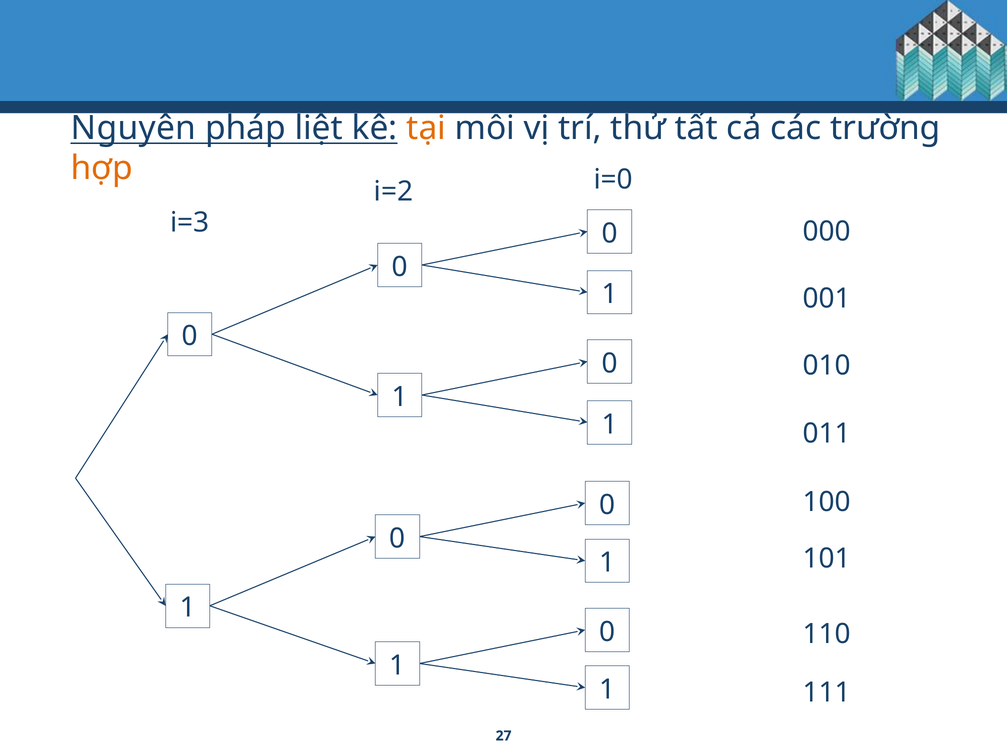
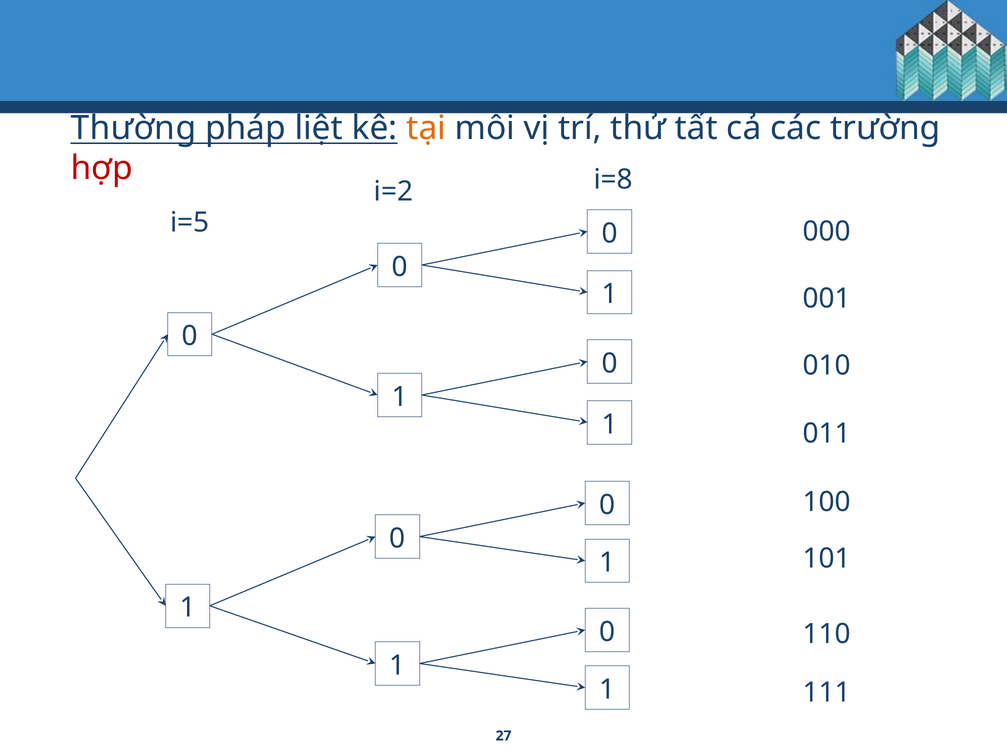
Nguyên: Nguyên -> Thường (133, 128)
hợp colour: orange -> red (102, 168)
i=0: i=0 -> i=8 (613, 179)
i=3: i=3 -> i=5 (190, 222)
